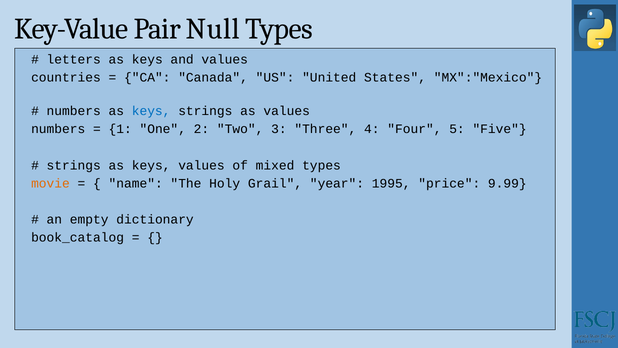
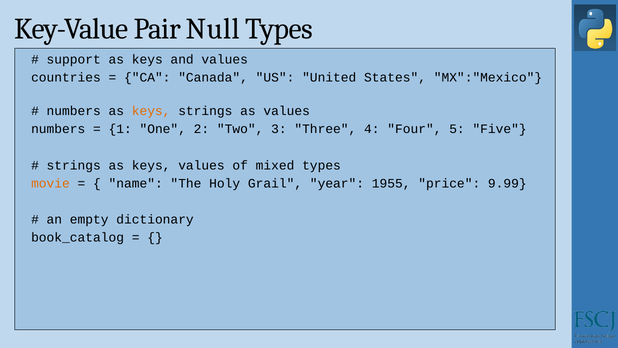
letters: letters -> support (74, 59)
keys colour: blue -> orange (151, 111)
1995: 1995 -> 1955 (391, 183)
